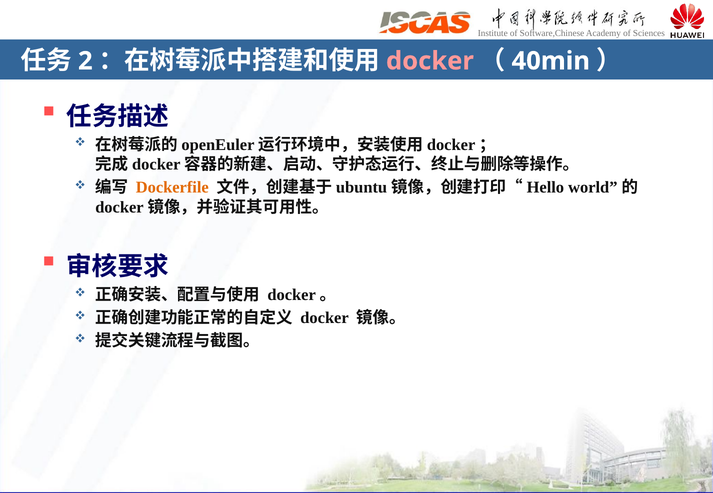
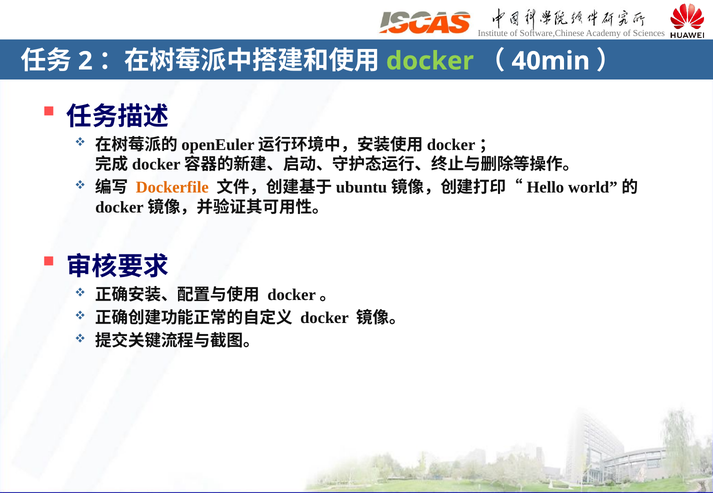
docker colour: pink -> light green (430, 61)
